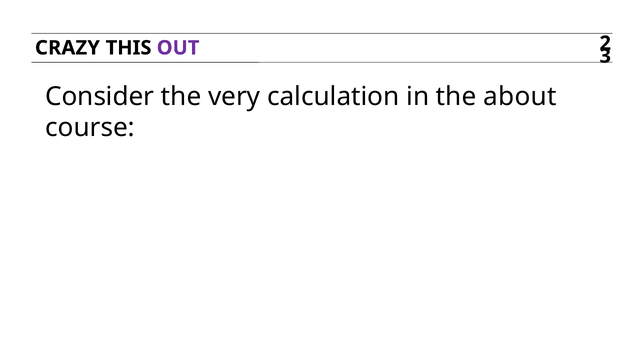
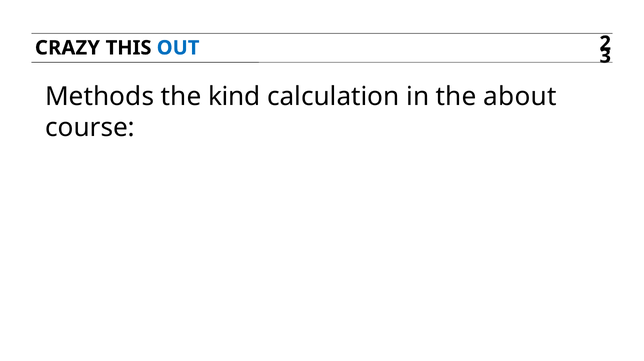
OUT colour: purple -> blue (178, 48)
Consider: Consider -> Methods (100, 97)
very: very -> kind (234, 97)
